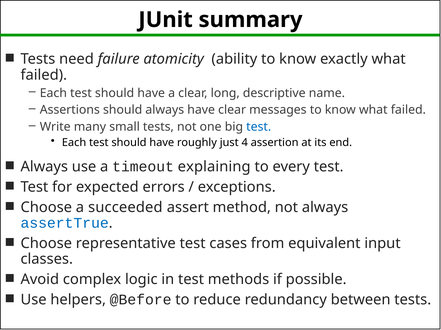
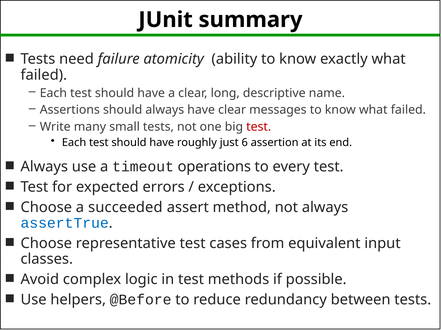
test colour: blue -> red (259, 127)
4: 4 -> 6 (245, 143)
explaining: explaining -> operations (214, 167)
